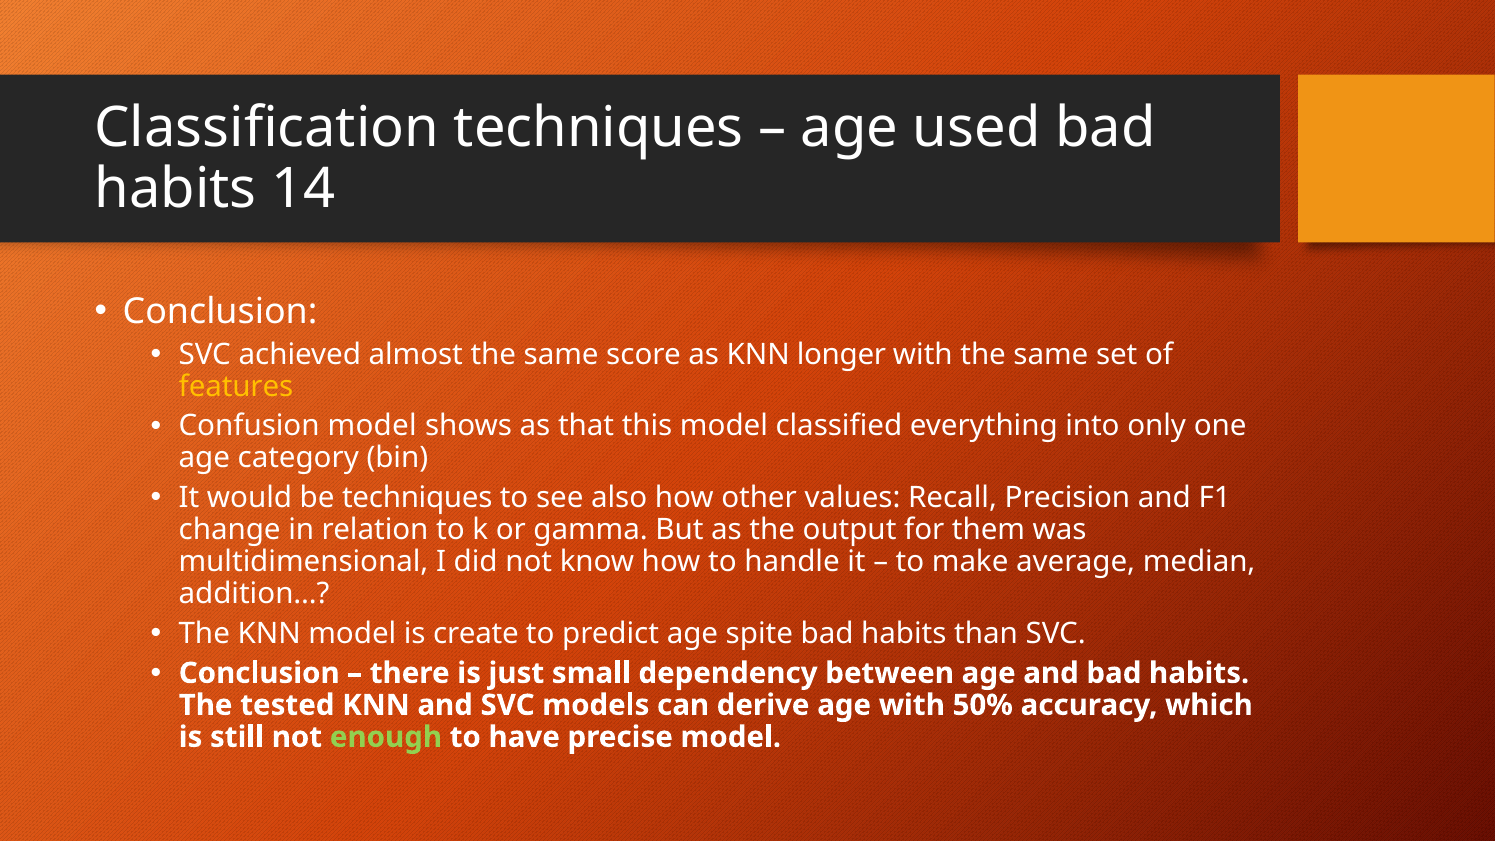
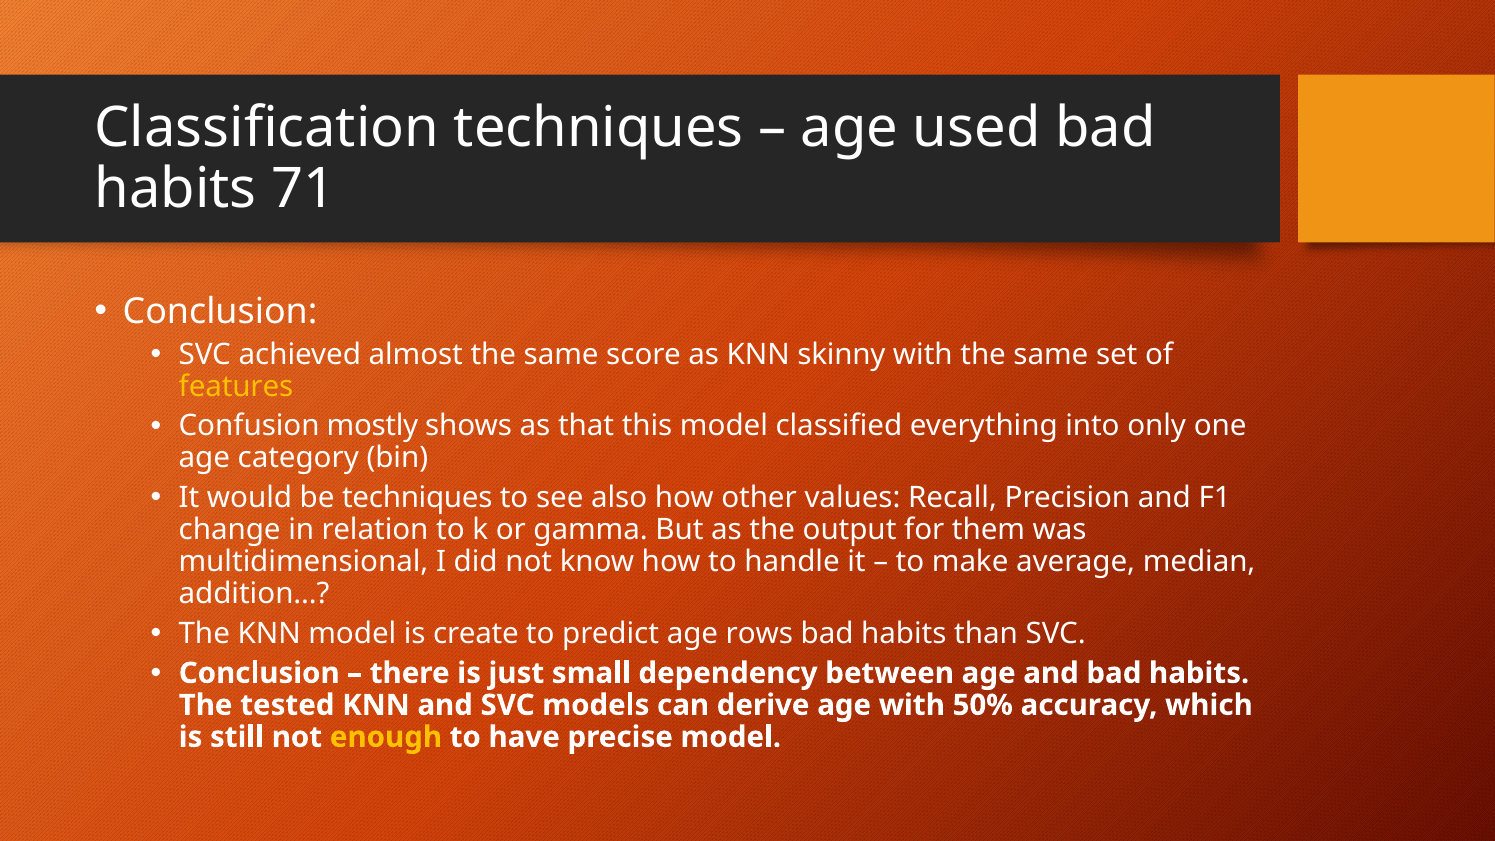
14: 14 -> 71 (303, 189)
longer: longer -> skinny (841, 354)
Confusion model: model -> mostly (372, 426)
spite: spite -> rows (759, 633)
enough colour: light green -> yellow (386, 737)
